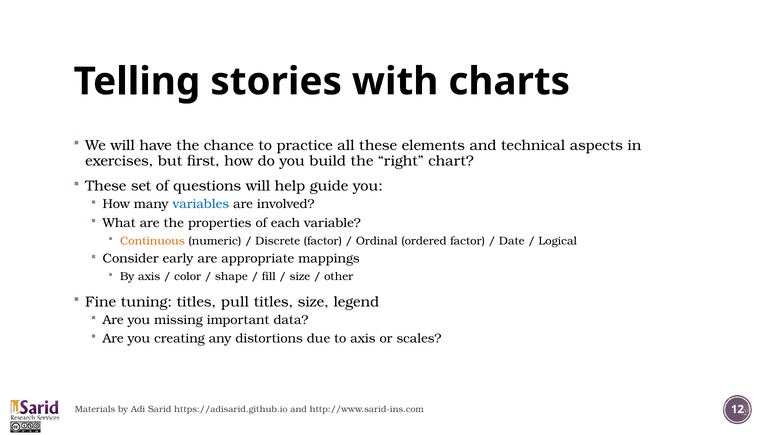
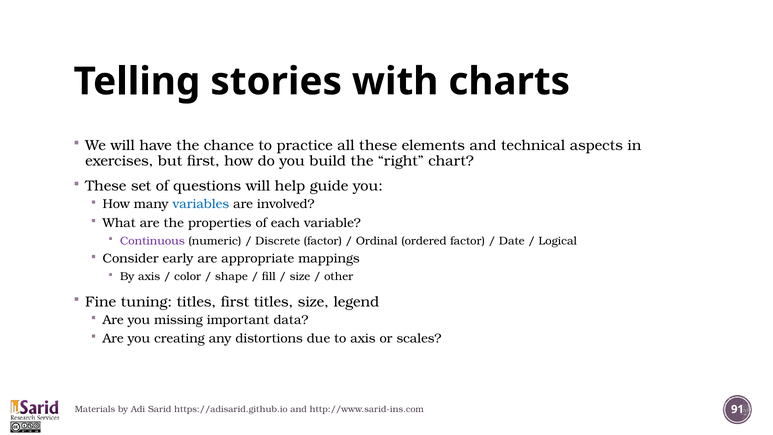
Continuous colour: orange -> purple (152, 241)
titles pull: pull -> first (235, 302)
12: 12 -> 91 (737, 409)
